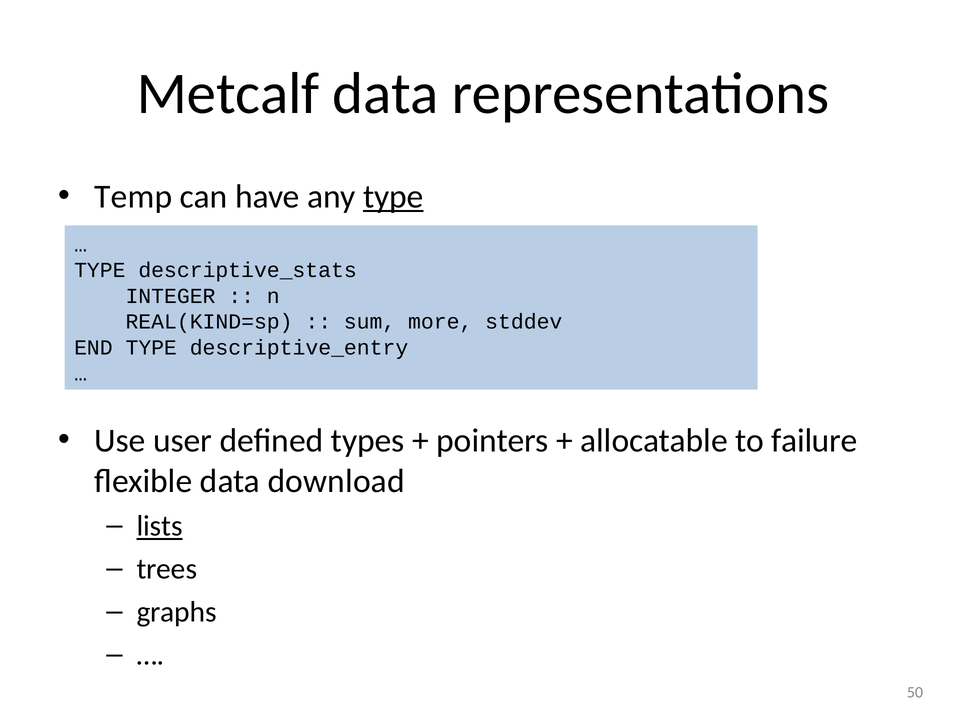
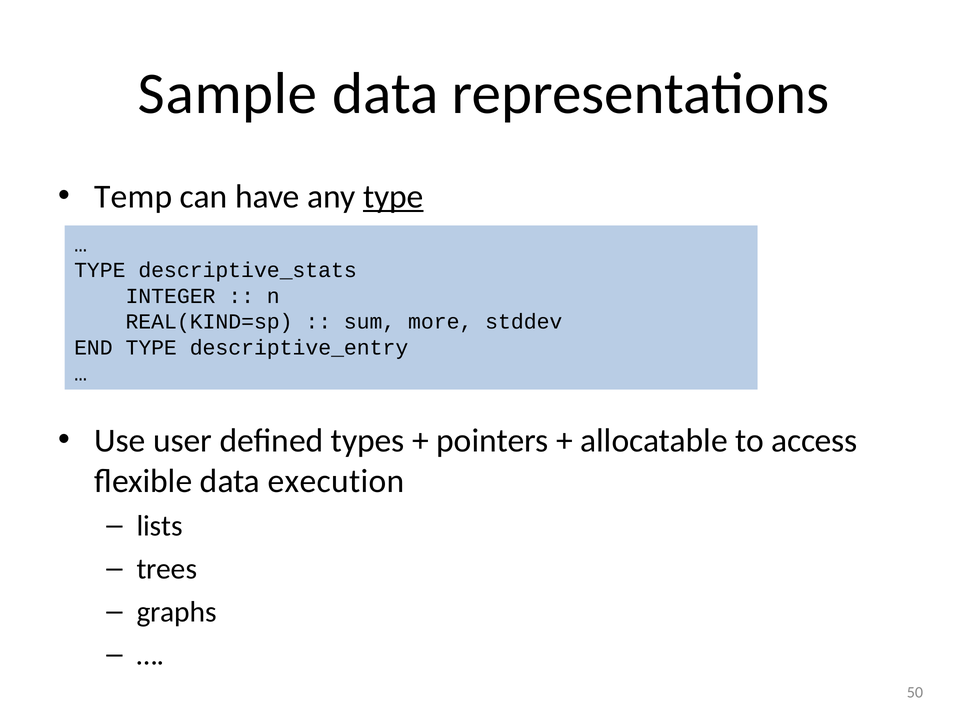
Metcalf: Metcalf -> Sample (228, 94)
failure: failure -> access (814, 441)
download: download -> execution (336, 481)
lists underline: present -> none (160, 526)
